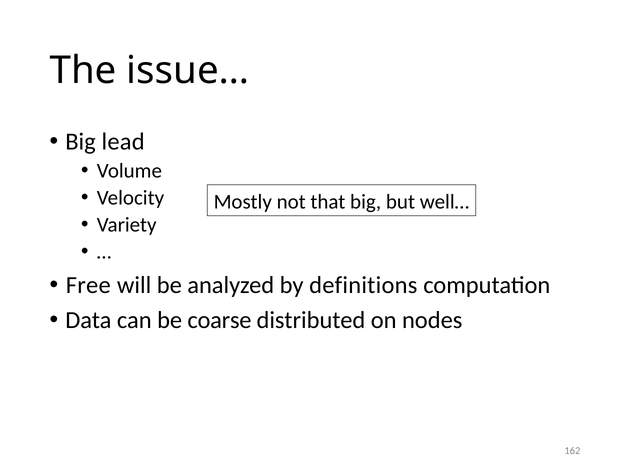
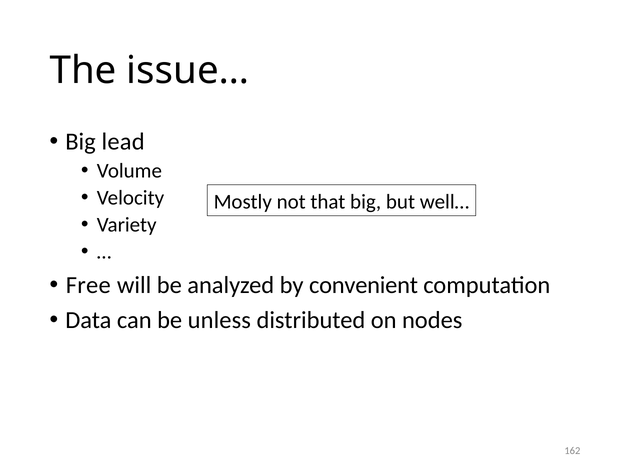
definitions: definitions -> convenient (364, 285)
coarse: coarse -> unless (219, 321)
